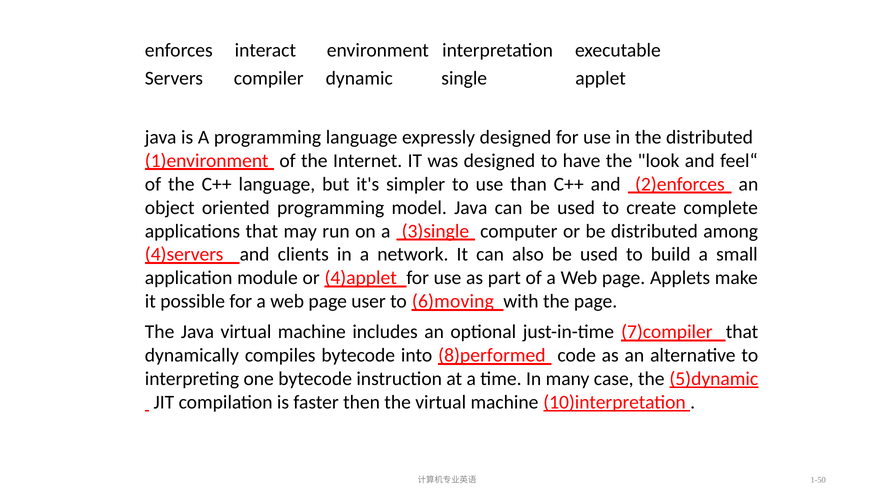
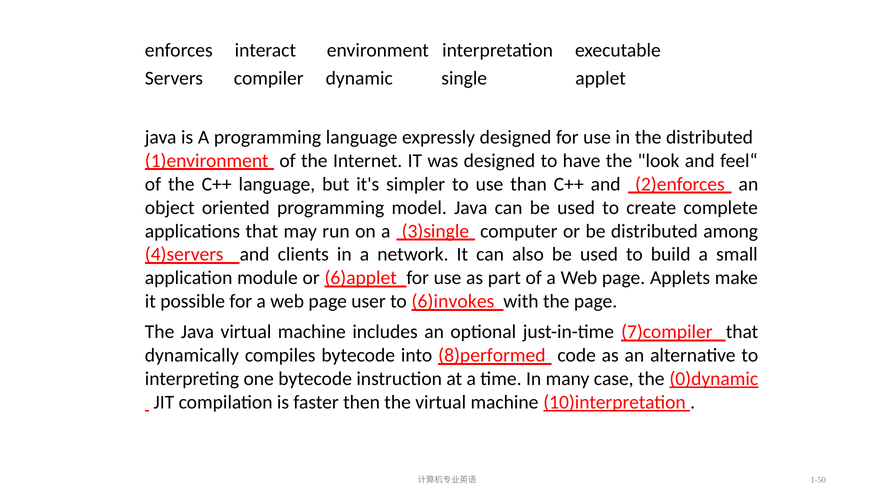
4)applet: 4)applet -> 6)applet (361, 278)
6)moving: 6)moving -> 6)invokes (453, 301)
5)dynamic: 5)dynamic -> 0)dynamic (714, 379)
